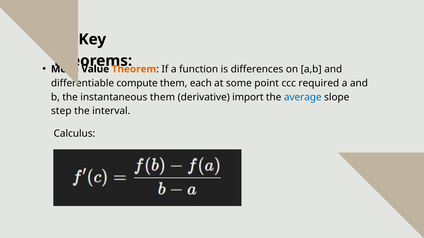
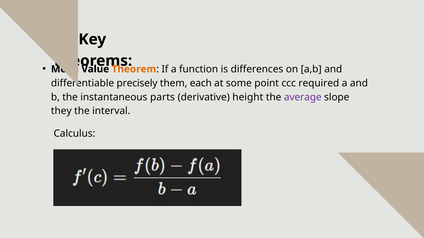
compute: compute -> precisely (137, 83)
instantaneous them: them -> parts (162, 97)
import: import -> height (248, 97)
average colour: blue -> purple (303, 97)
step: step -> they (61, 111)
